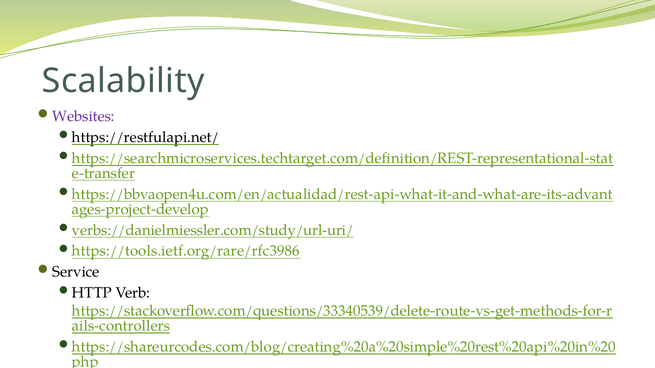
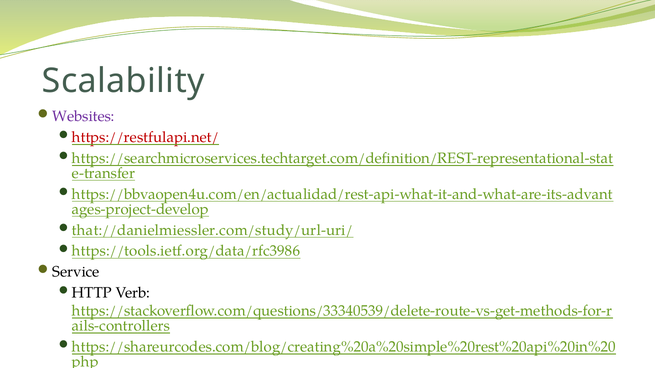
https://restfulapi.net/ colour: black -> red (146, 137)
verbs://danielmiessler.com/study/url-uri/: verbs://danielmiessler.com/study/url-uri/ -> that://danielmiessler.com/study/url-uri/ (213, 230)
https://tools.ietf.org/rare/rfc3986: https://tools.ietf.org/rare/rfc3986 -> https://tools.ietf.org/data/rfc3986 (186, 251)
